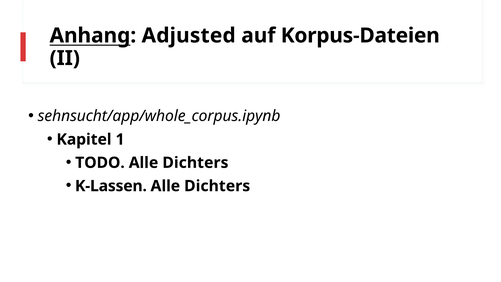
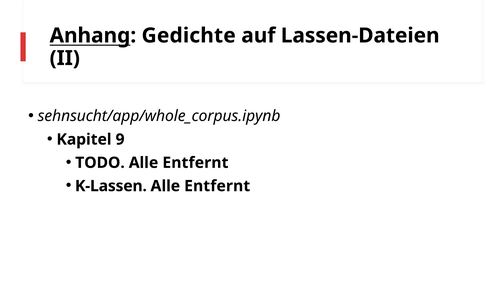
Adjusted: Adjusted -> Gedichte (189, 36)
Korpus-Dateien: Korpus-Dateien -> Lassen-Dateien (360, 36)
1: 1 -> 9 (120, 139)
Dichters: Dichters -> Entfernt (195, 163)
Dichters: Dichters -> Entfernt (217, 186)
